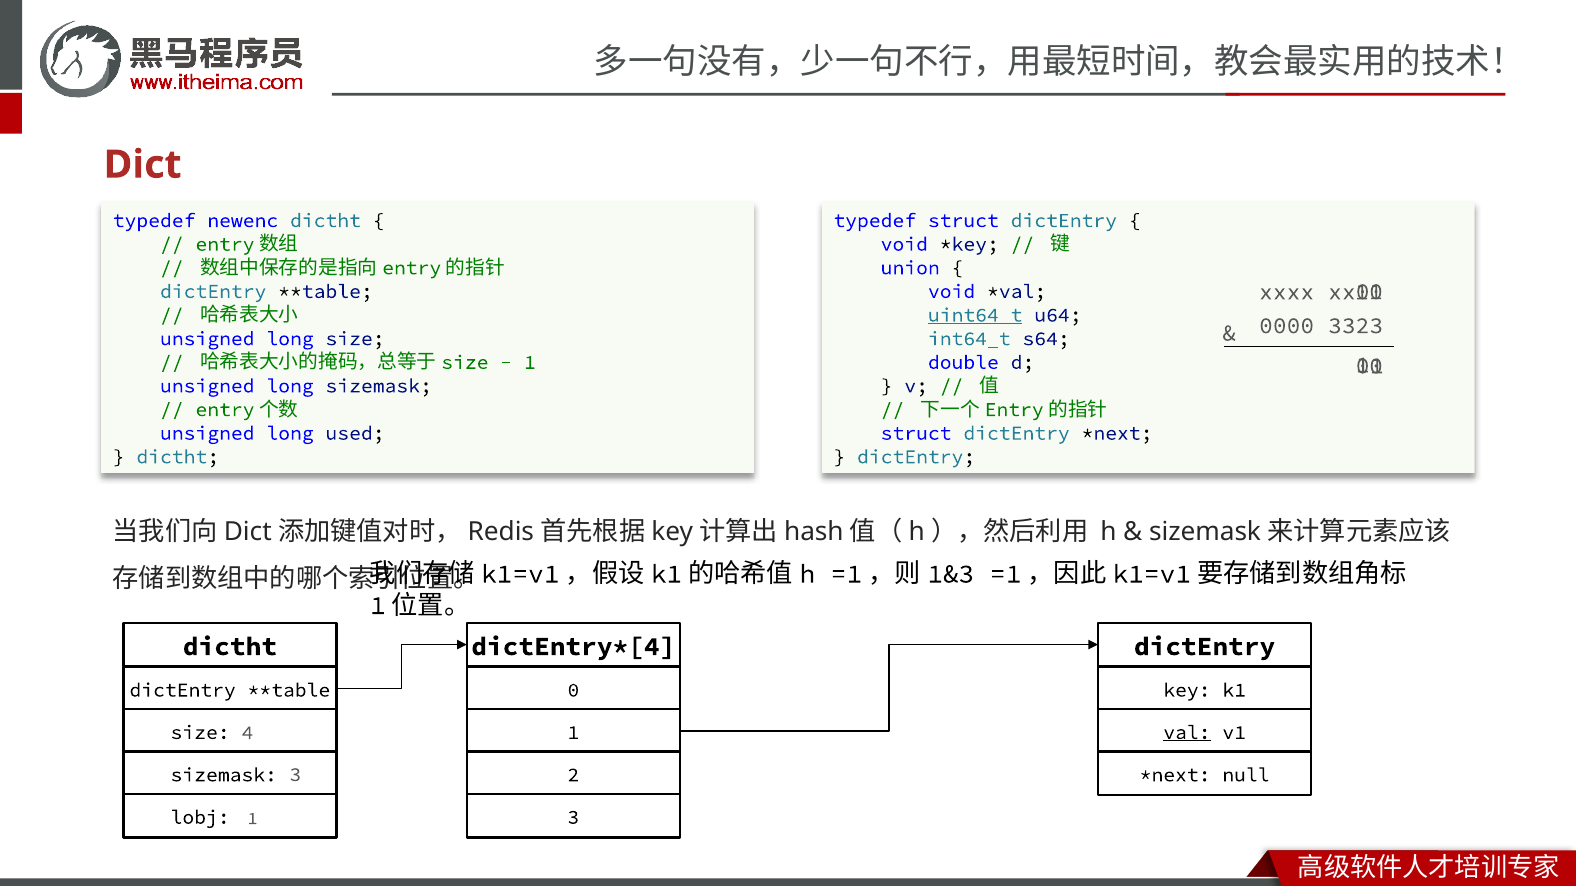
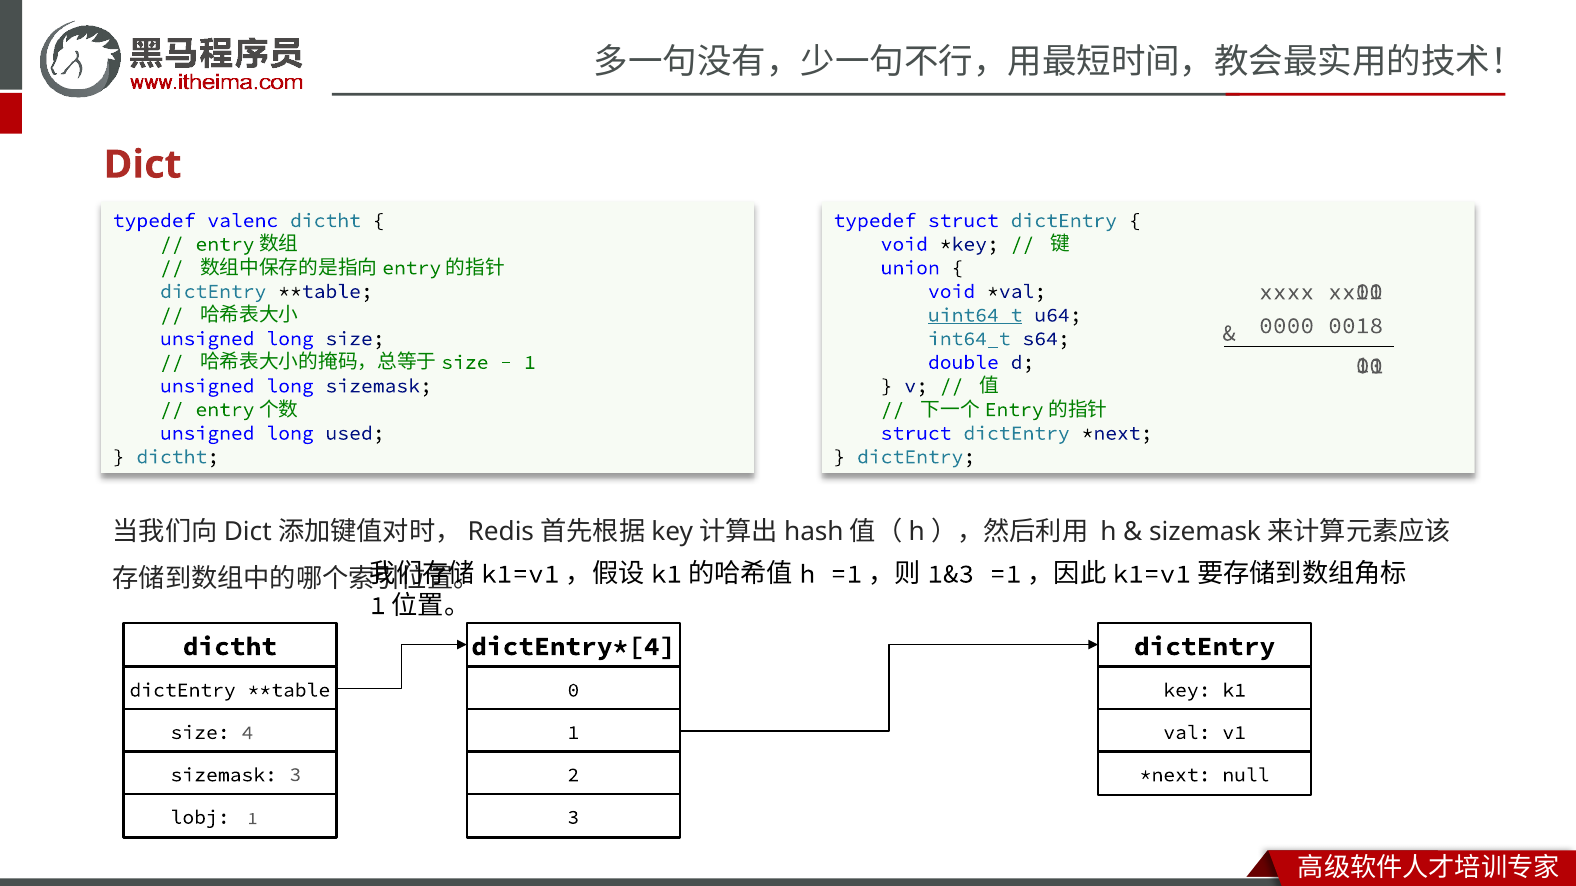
newenc: newenc -> valenc (243, 221)
3323: 3323 -> 0018 (1356, 326)
val underline: present -> none (1187, 733)
